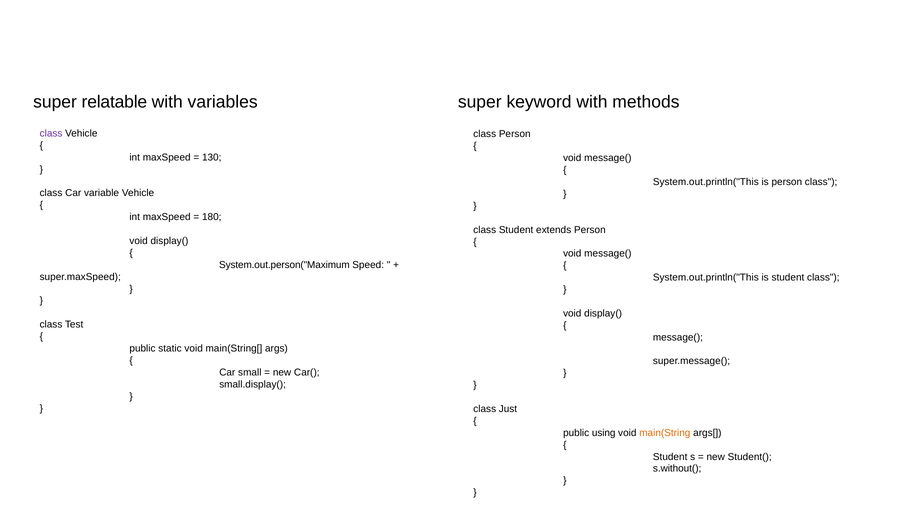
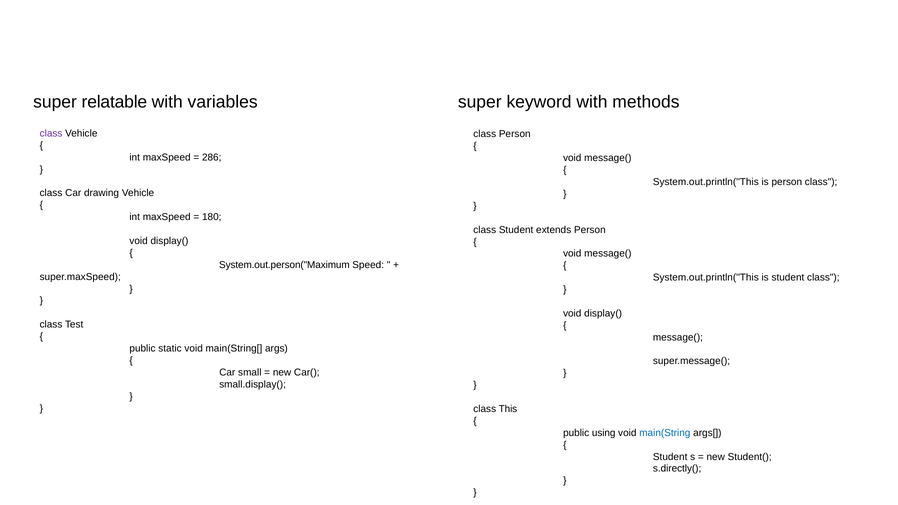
130: 130 -> 286 (212, 157)
variable: variable -> drawing (102, 193)
Just: Just -> This (508, 409)
main(String colour: orange -> blue (665, 433)
s.without(: s.without( -> s.directly( (677, 469)
